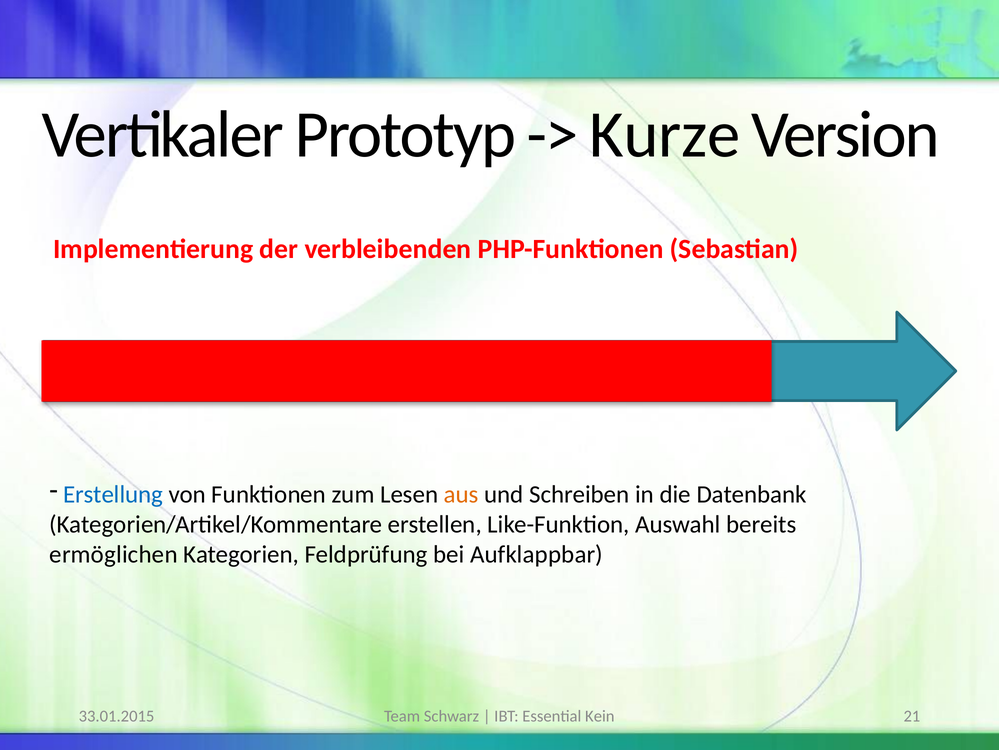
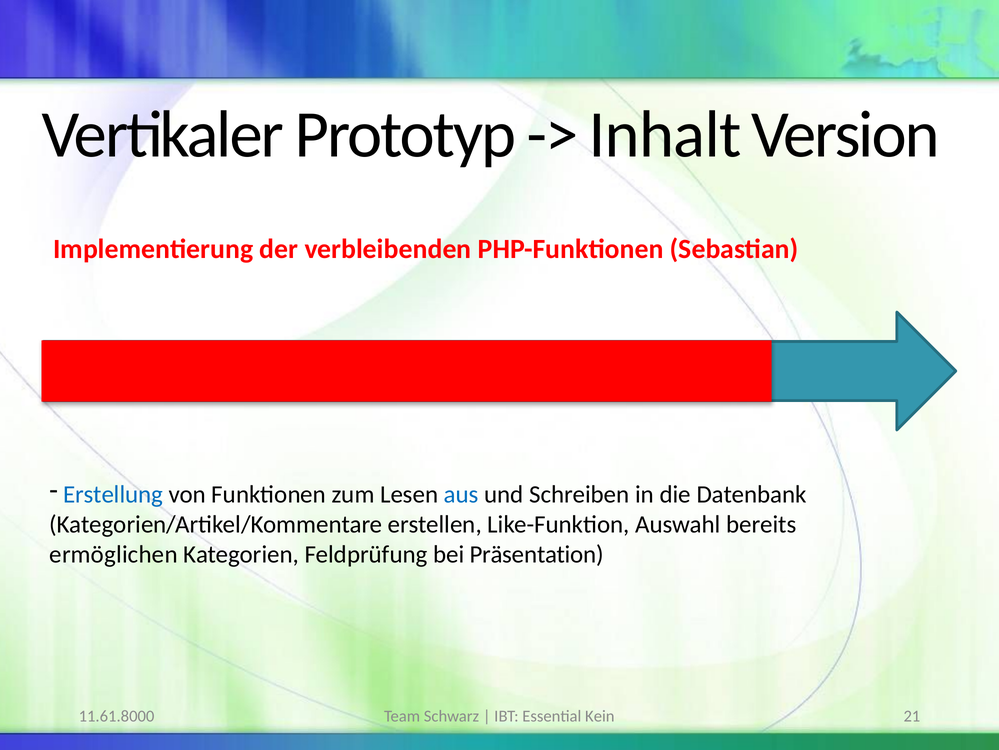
Kurze: Kurze -> Inhalt (665, 135)
aus colour: orange -> blue (461, 494)
Aufklappbar: Aufklappbar -> Präsentation (537, 554)
33.01.2015: 33.01.2015 -> 11.61.8000 (117, 716)
